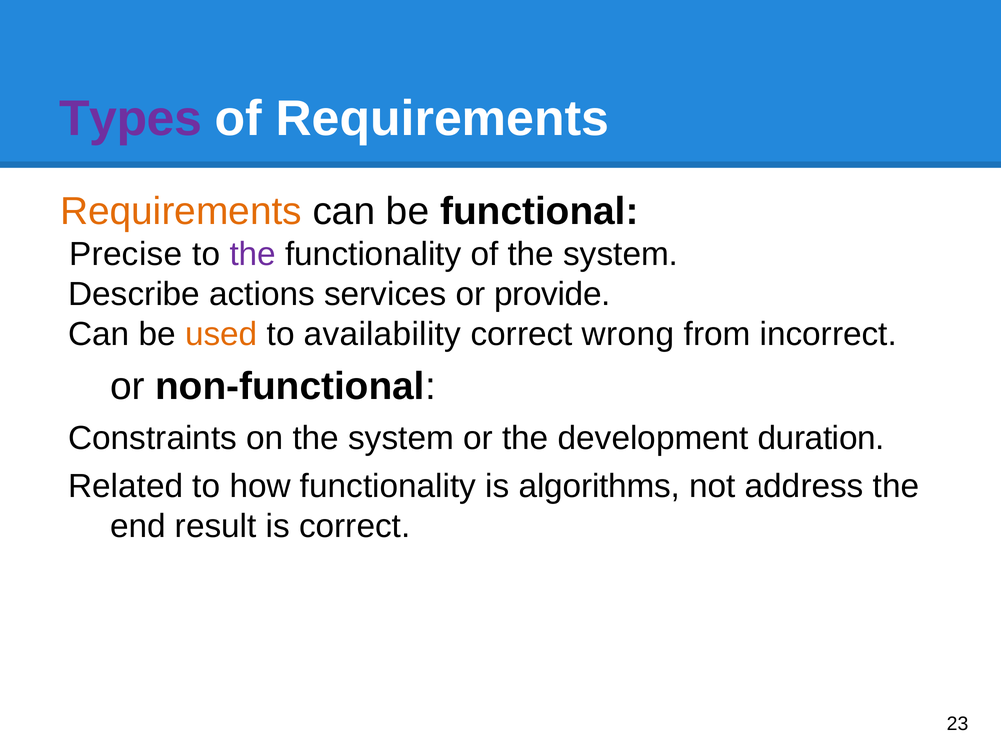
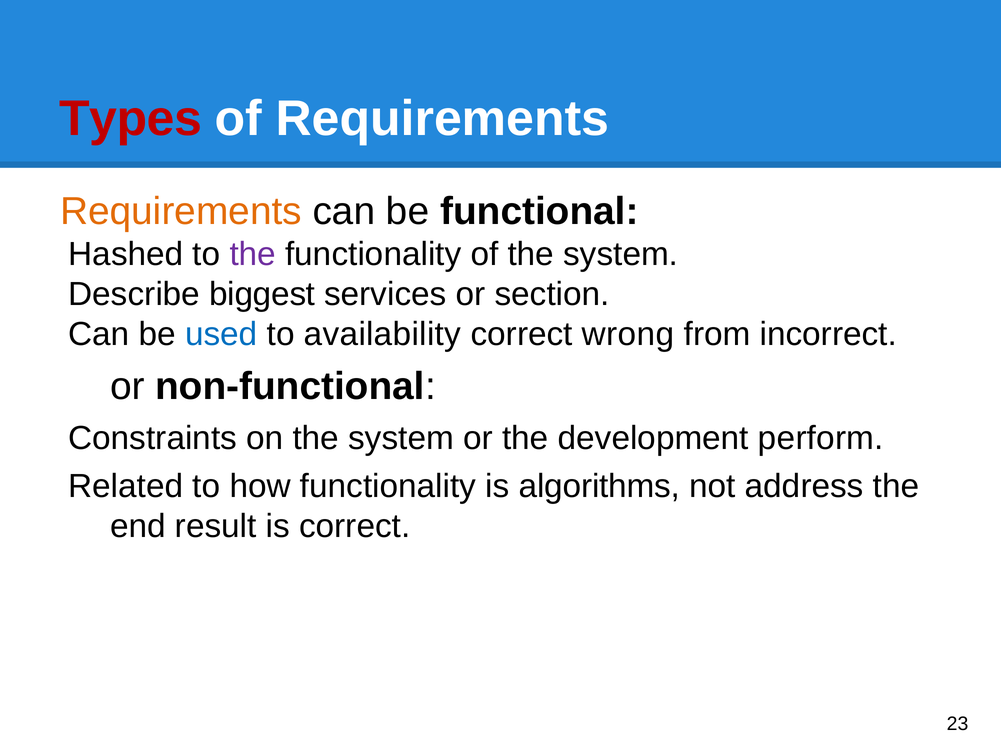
Types colour: purple -> red (131, 119)
Precise: Precise -> Hashed (126, 254)
actions: actions -> biggest (262, 294)
provide: provide -> section (552, 294)
used colour: orange -> blue (221, 334)
duration: duration -> perform (821, 438)
